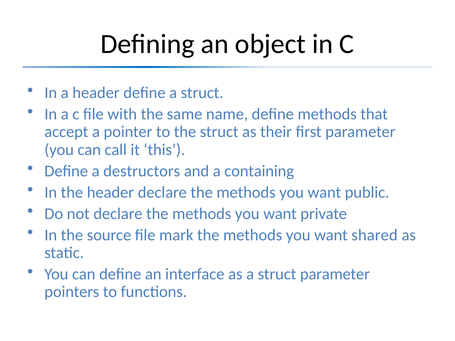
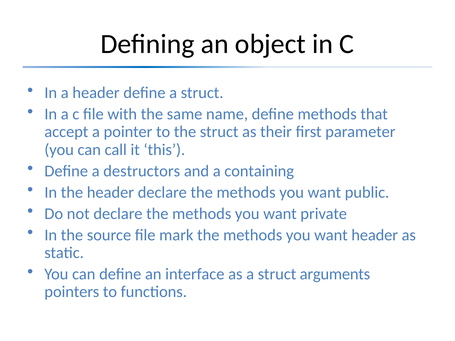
want shared: shared -> header (375, 235)
struct parameter: parameter -> arguments (335, 274)
